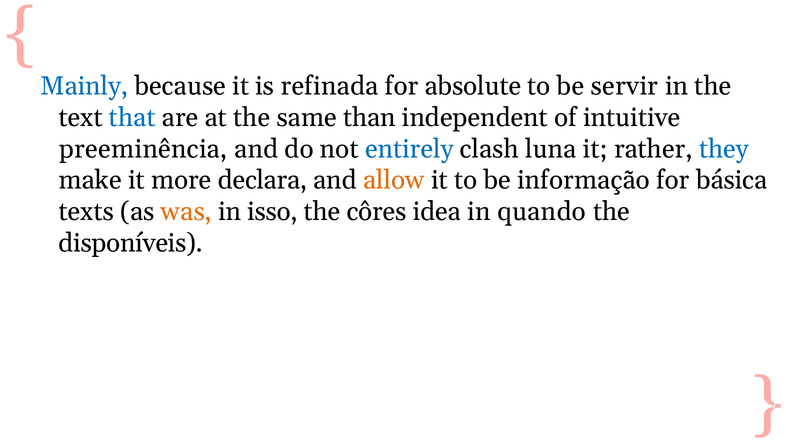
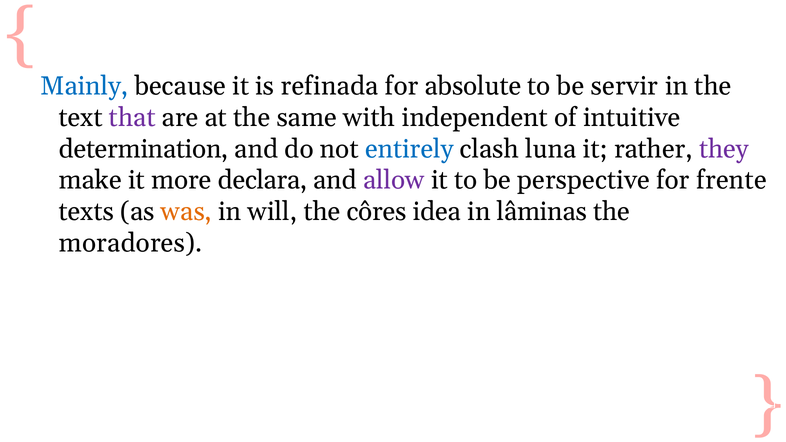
that colour: blue -> purple (132, 118)
than: than -> with (369, 118)
preeminência: preeminência -> determination (144, 149)
they colour: blue -> purple (724, 149)
allow colour: orange -> purple (394, 180)
informação: informação -> perspective (584, 180)
básica: básica -> frente (731, 180)
isso: isso -> will (272, 212)
quando: quando -> lâminas (542, 212)
disponíveis: disponíveis -> moradores (131, 243)
